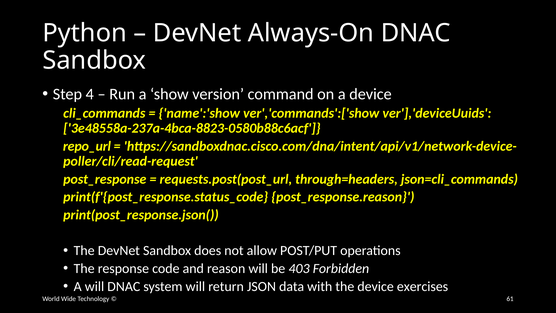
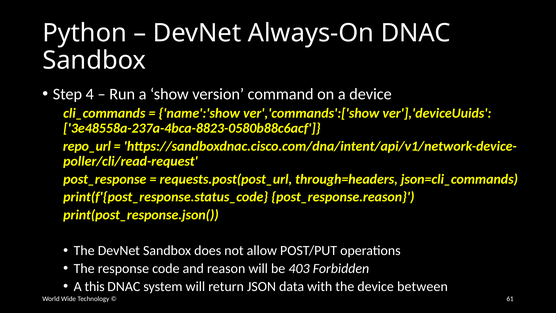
A will: will -> this (95, 286)
exercises: exercises -> between (422, 286)
